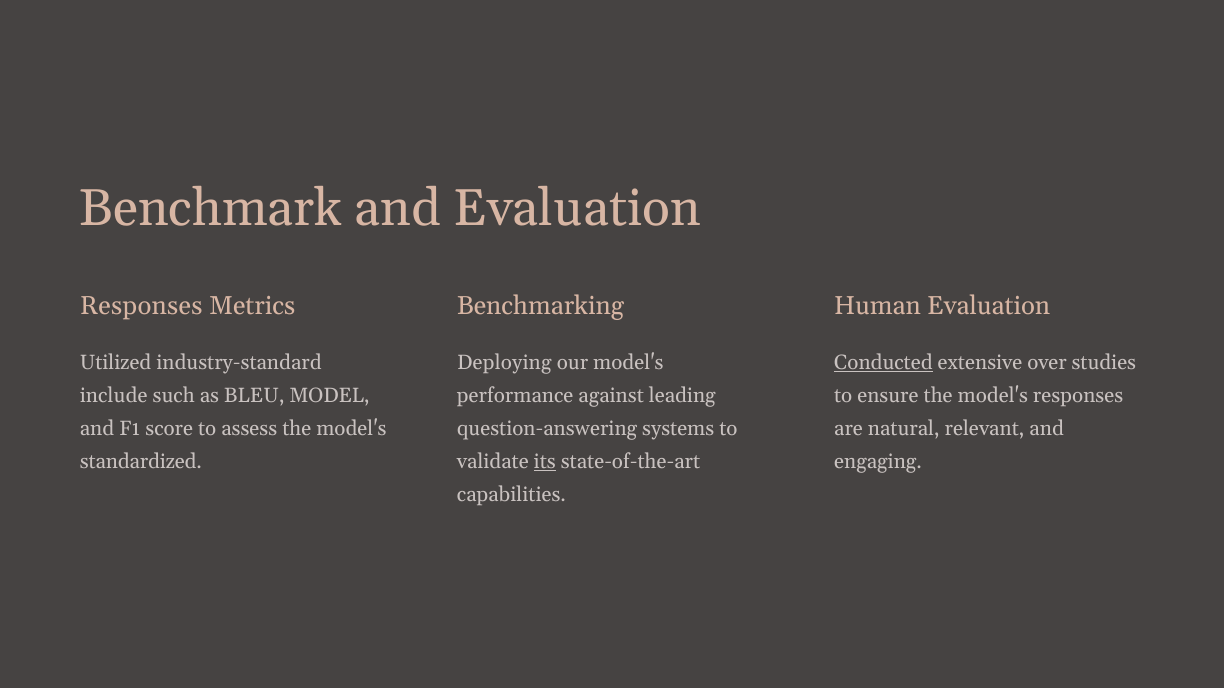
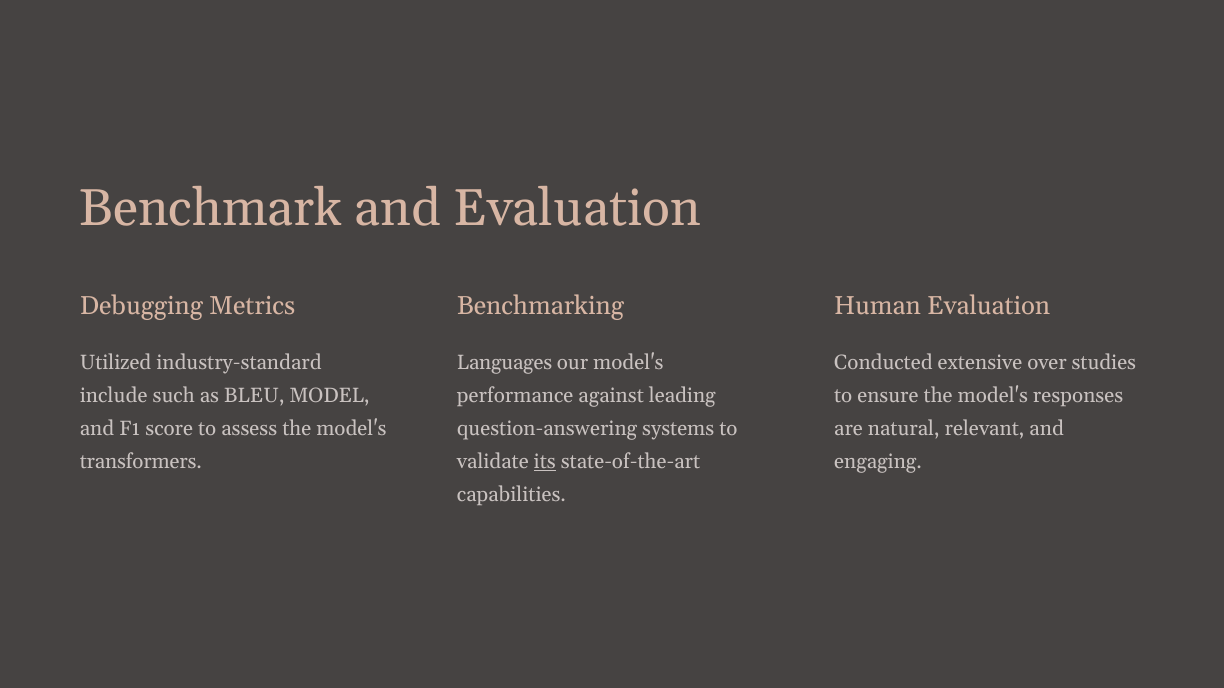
Responses: Responses -> Debugging (141, 306)
Deploying: Deploying -> Languages (504, 363)
Conducted underline: present -> none (883, 363)
standardized: standardized -> transformers (141, 462)
